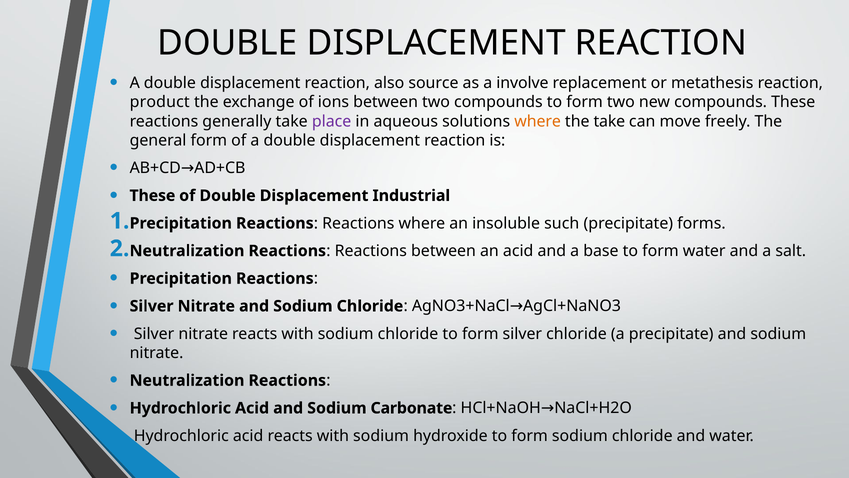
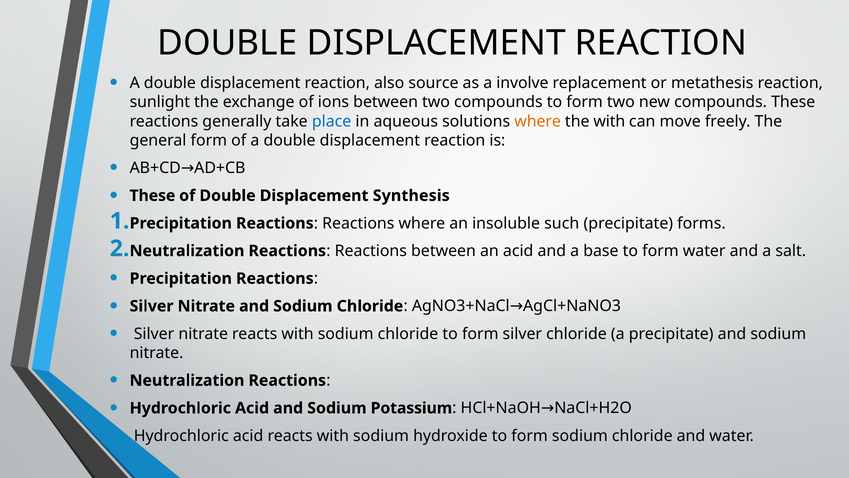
product: product -> sunlight (160, 102)
place colour: purple -> blue (332, 121)
the take: take -> with (609, 121)
Industrial: Industrial -> Synthesis (411, 195)
Carbonate: Carbonate -> Potassium (411, 408)
